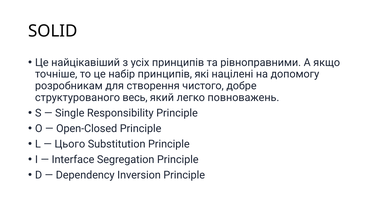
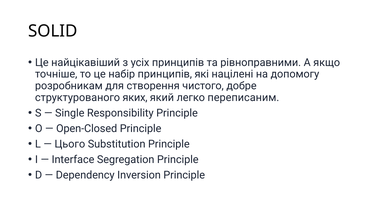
весь: весь -> яких (135, 97)
повноважень: повноважень -> переписаним (243, 97)
